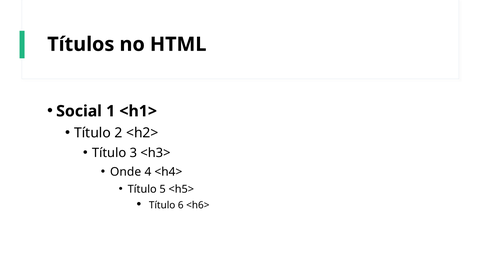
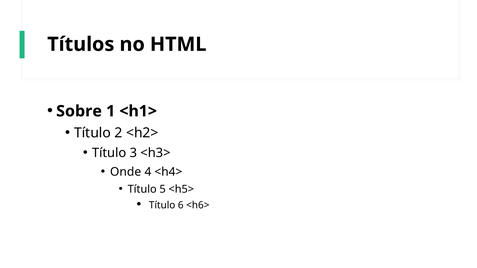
Social: Social -> Sobre (79, 111)
